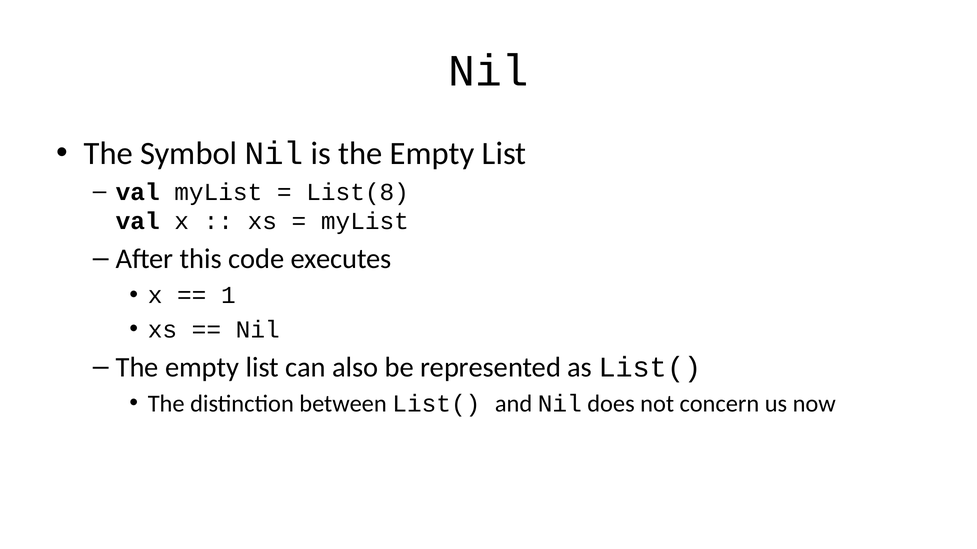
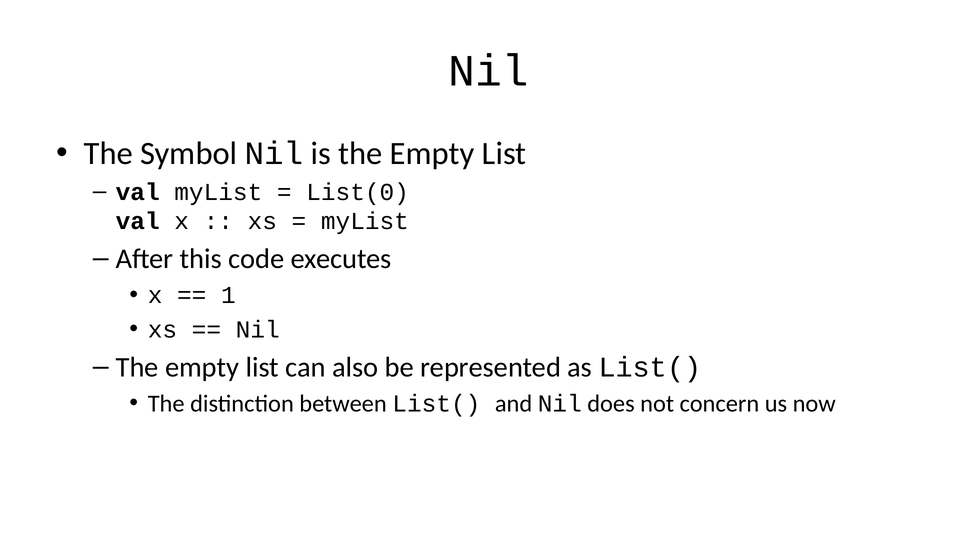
List(8: List(8 -> List(0 (358, 192)
